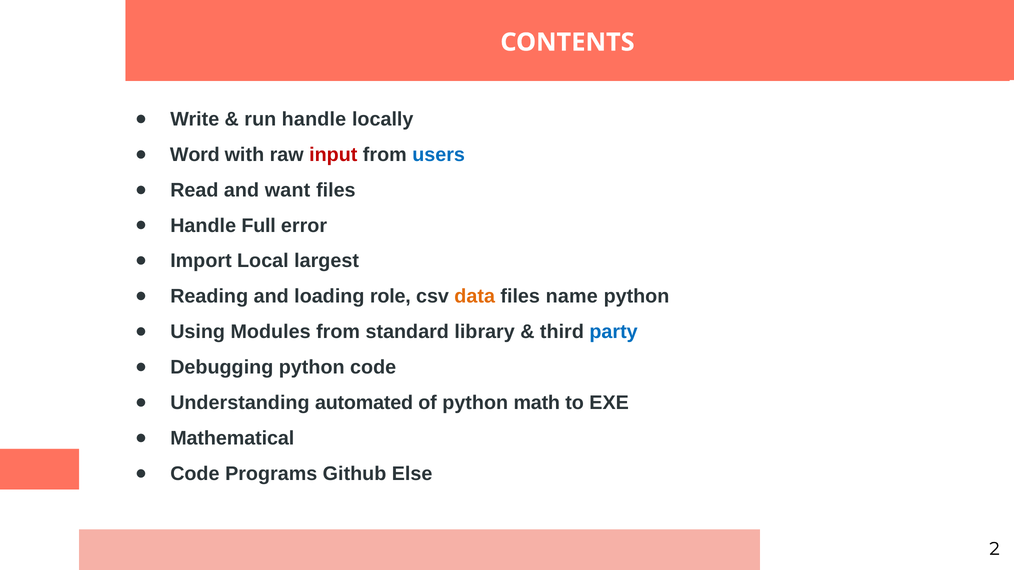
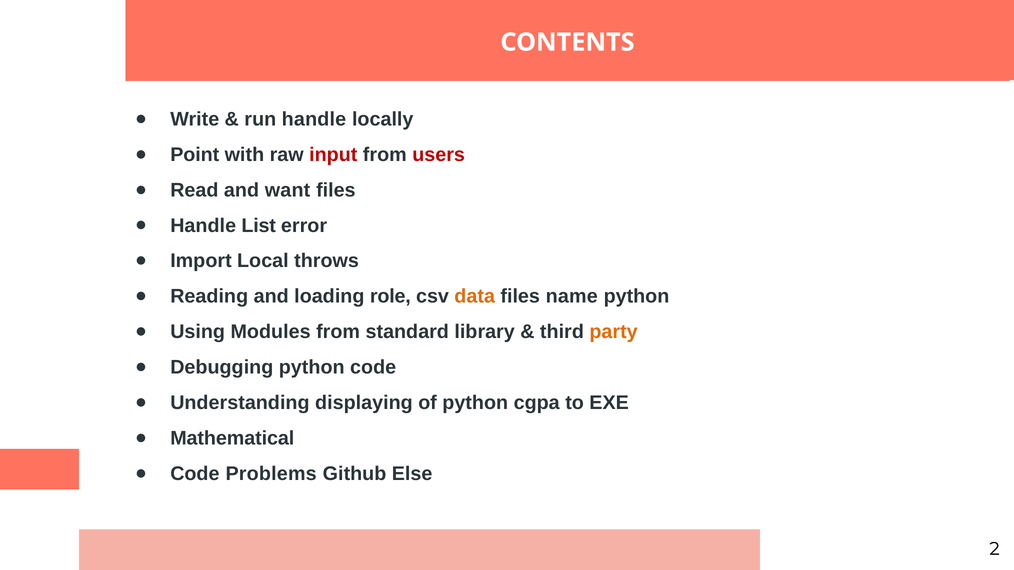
Word: Word -> Point (195, 155)
users colour: blue -> red (439, 155)
Full: Full -> List (259, 226)
largest: largest -> throws (327, 261)
party colour: blue -> orange (614, 332)
automated: automated -> displaying (364, 403)
math: math -> cgpa (537, 403)
Programs: Programs -> Problems (271, 474)
